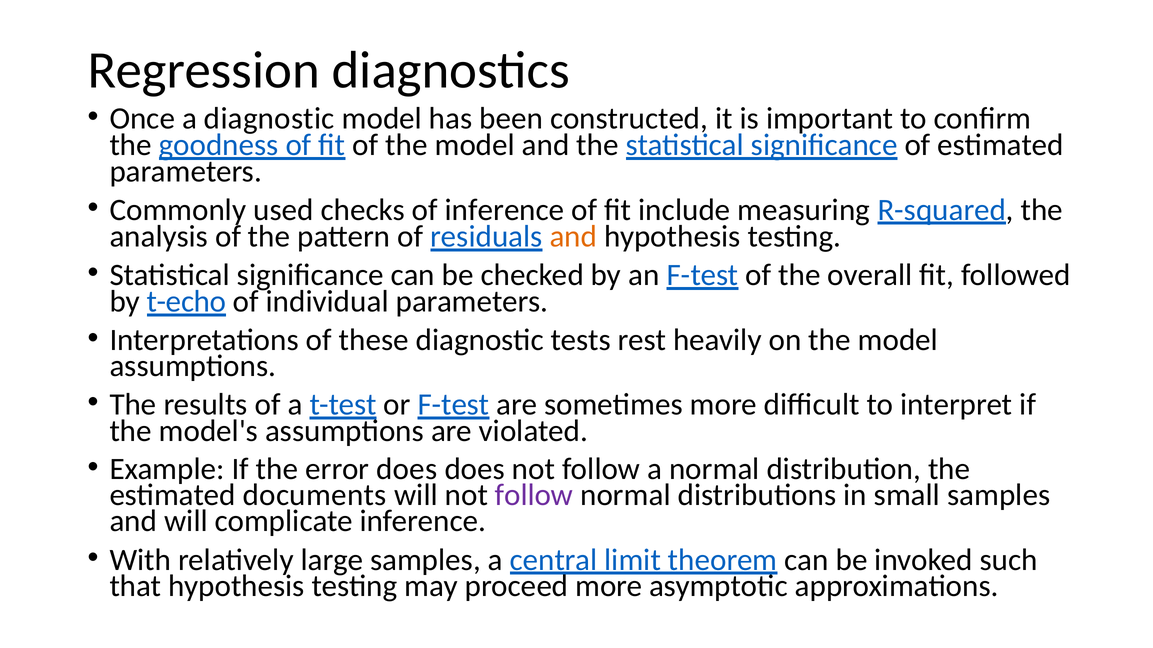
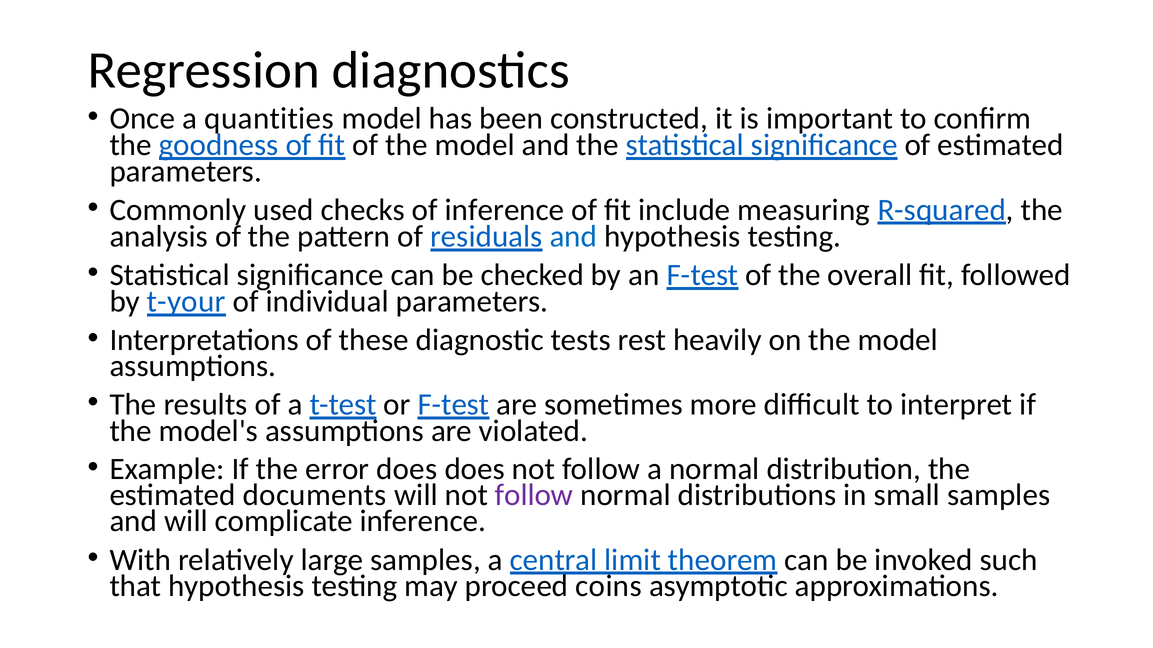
a diagnostic: diagnostic -> quantities (269, 119)
and colour: orange -> blue (573, 237)
t-echo: t-echo -> t-your (186, 302)
proceed more: more -> coins (609, 586)
